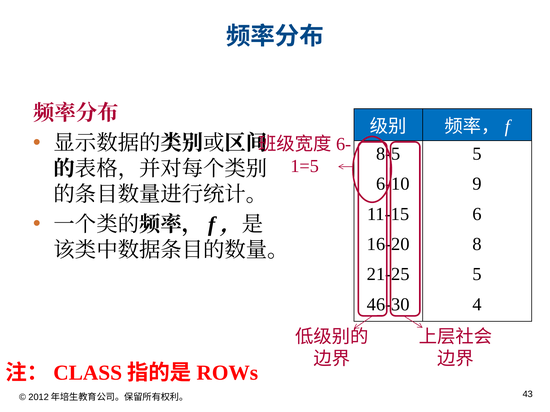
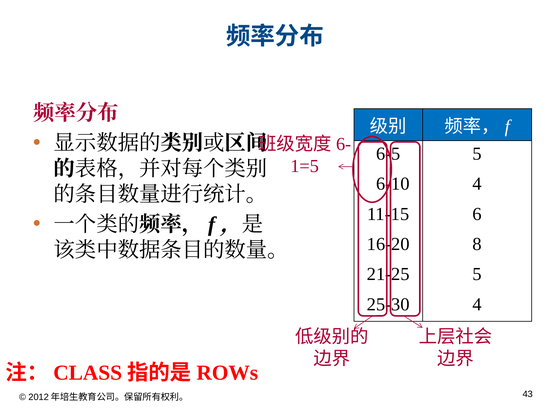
8-5: 8-5 -> 6-5 (388, 154)
6-10 9: 9 -> 4 (477, 184)
46-30: 46-30 -> 25-30 (388, 305)
